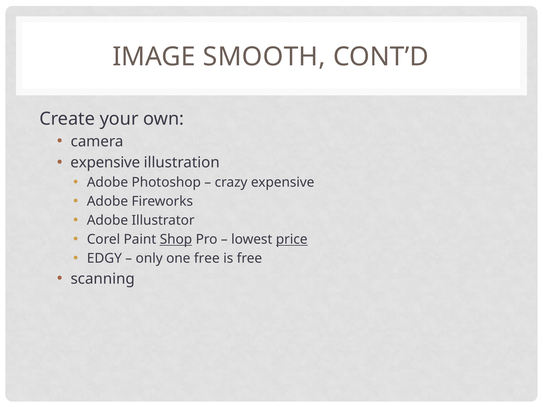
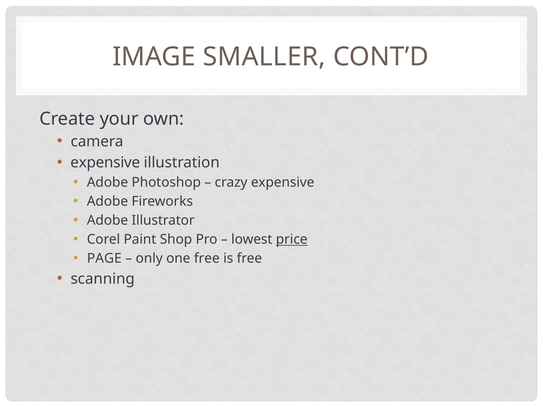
SMOOTH: SMOOTH -> SMALLER (264, 57)
Shop underline: present -> none (176, 240)
EDGY: EDGY -> PAGE (104, 259)
